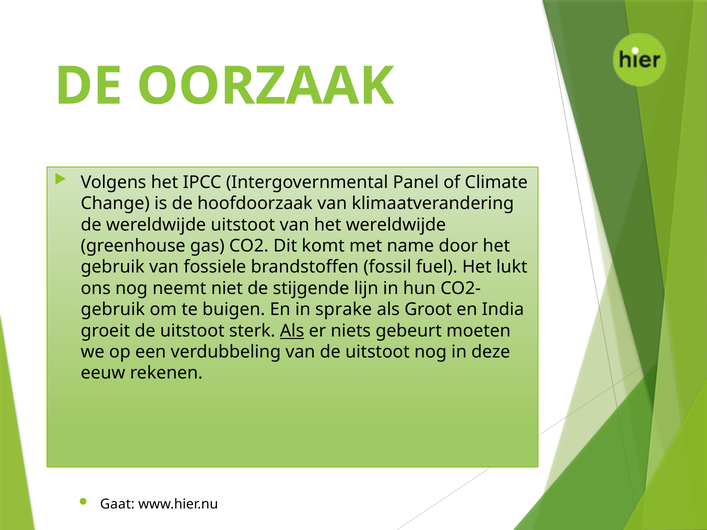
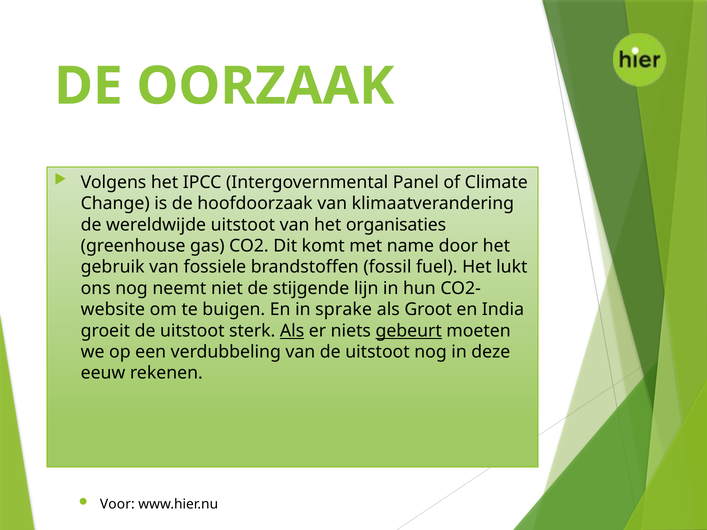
het wereldwijde: wereldwijde -> organisaties (396, 225)
gebruik: gebruik -> website (113, 310)
gebeurt underline: none -> present (409, 331)
Gaat: Gaat -> Voor (117, 504)
